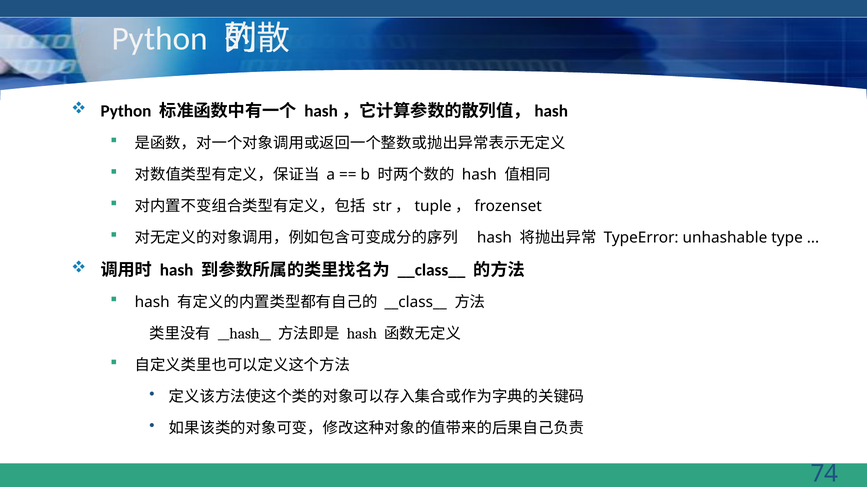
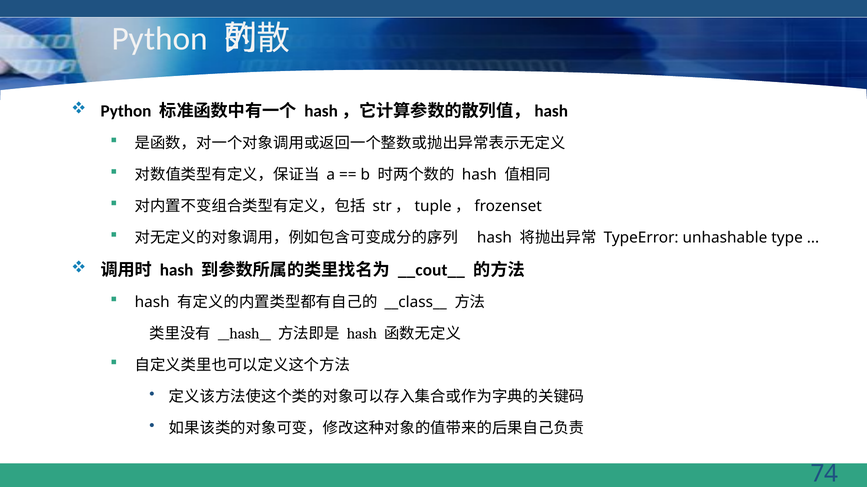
__class__: __class__ -> __cout__ (431, 270)
